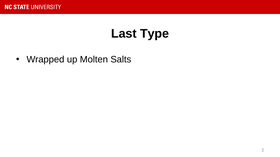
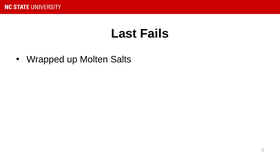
Type: Type -> Fails (154, 34)
